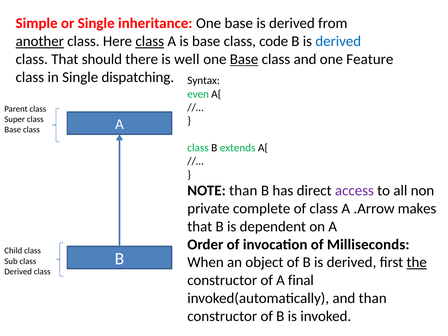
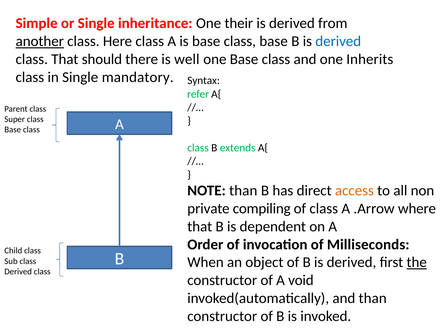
inheritance One base: base -> their (239, 23)
class underline: present -> none (150, 41)
base class code: code -> base (274, 41)
Base underline: present -> none (244, 59)
Feature: Feature -> Inherits (370, 59)
dispatching: dispatching -> mandatory (138, 77)
even: even -> refer (198, 94)
access colour: purple -> orange (354, 191)
complete: complete -> compiling (262, 209)
makes: makes -> where (417, 209)
final: final -> void (301, 280)
